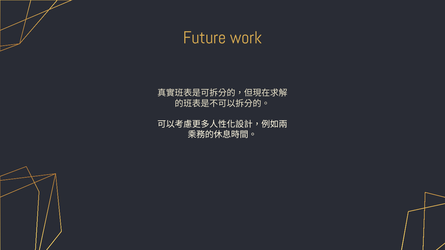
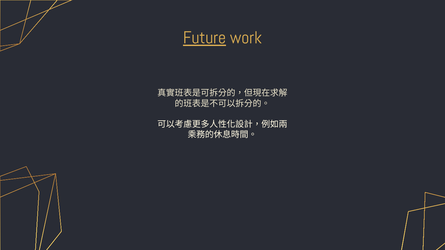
Future underline: none -> present (205, 38)
